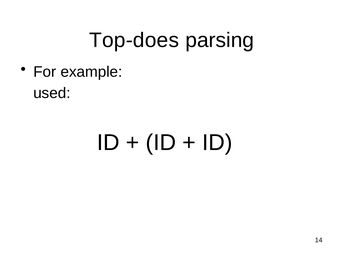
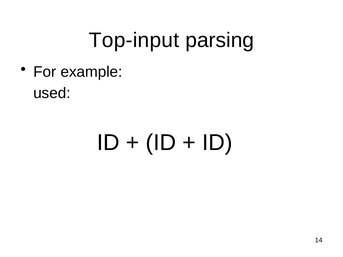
Top-does: Top-does -> Top-input (134, 40)
